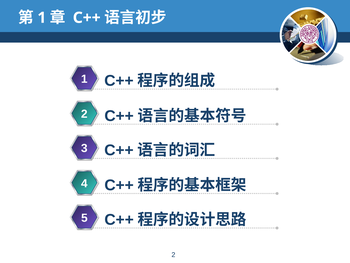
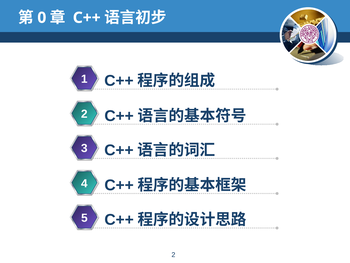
1: 1 -> 0 (42, 18)
